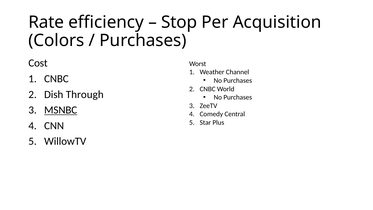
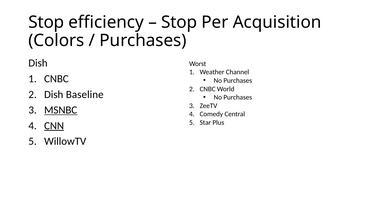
Rate: Rate -> Stop (46, 22)
Cost: Cost -> Dish (38, 63)
Through: Through -> Baseline (85, 94)
CNN underline: none -> present (54, 126)
